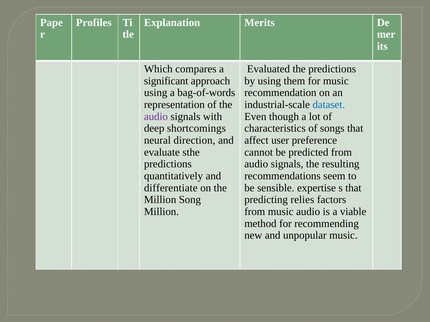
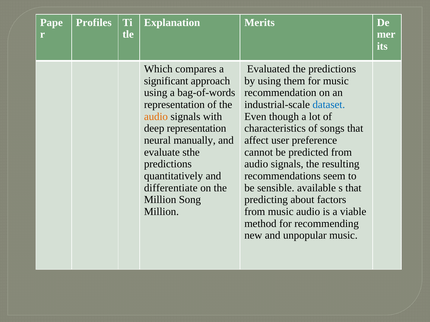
audio colour: purple -> orange (156, 117)
deep shortcomings: shortcomings -> representation (196, 129)
direction: direction -> manually (195, 141)
expertise: expertise -> available (316, 188)
relies: relies -> about (302, 200)
